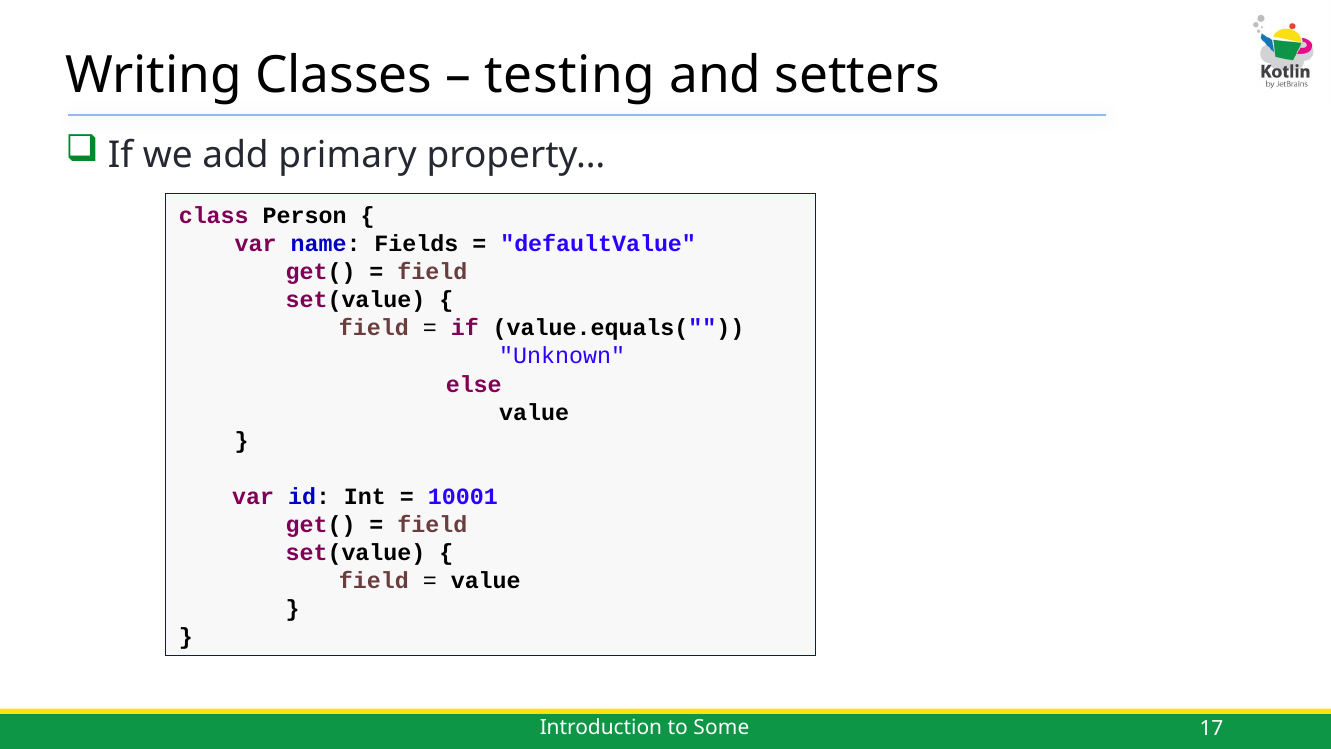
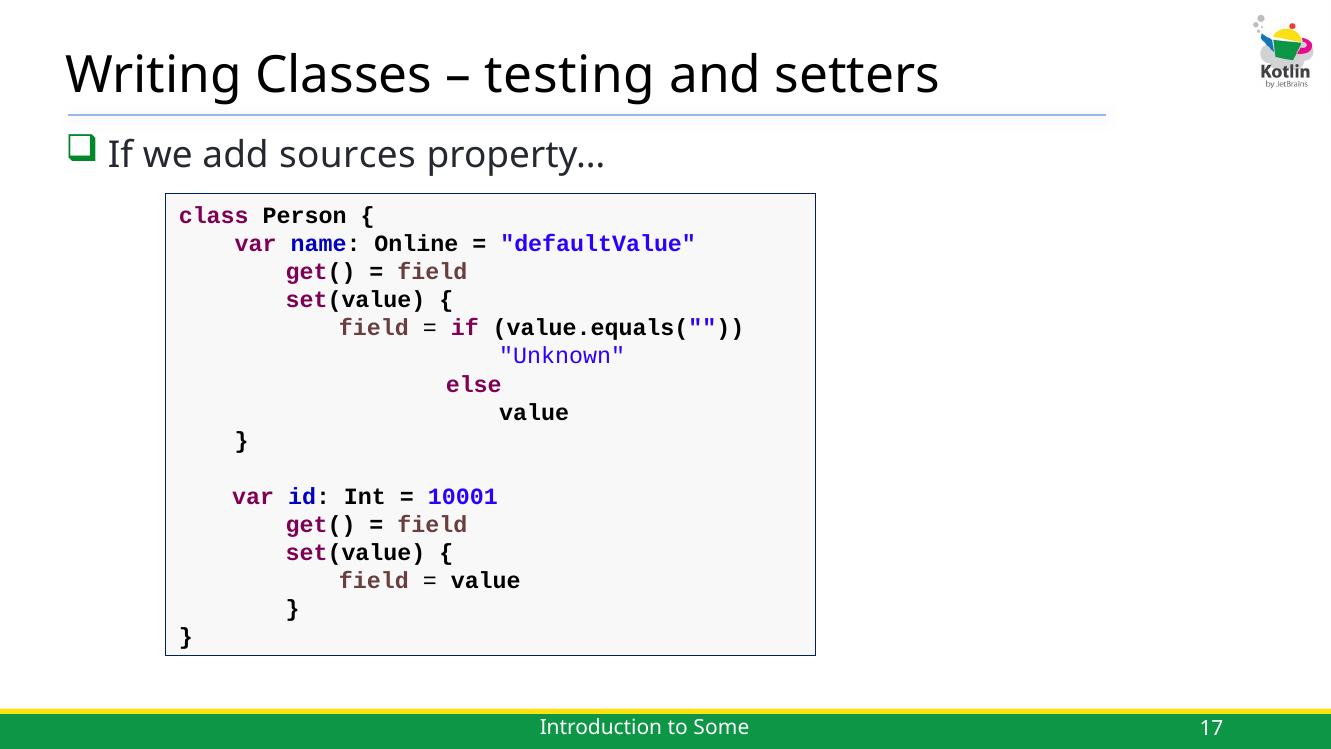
primary: primary -> sources (347, 155)
Fields: Fields -> Online (416, 244)
